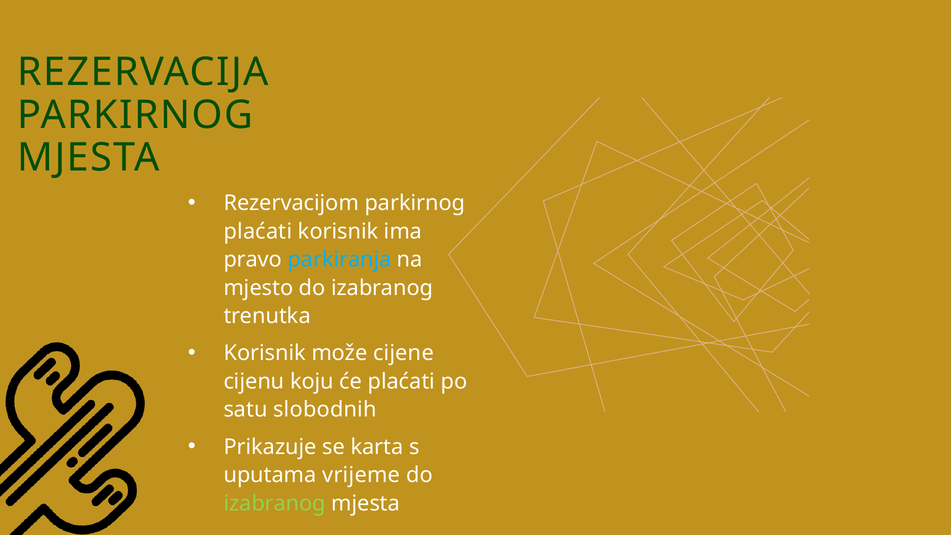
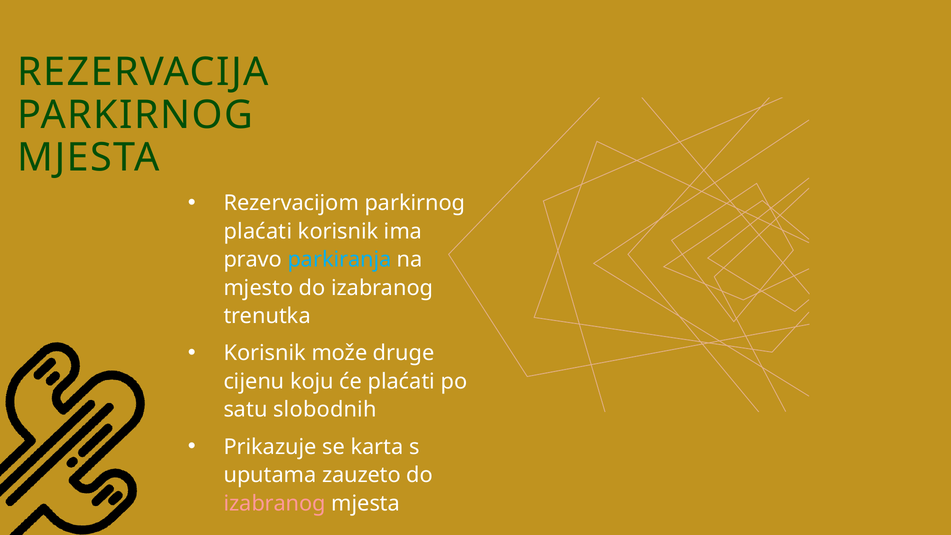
cijene: cijene -> druge (404, 353)
vrijeme: vrijeme -> zauzeto (361, 475)
izabranog colour: light green -> pink (275, 503)
